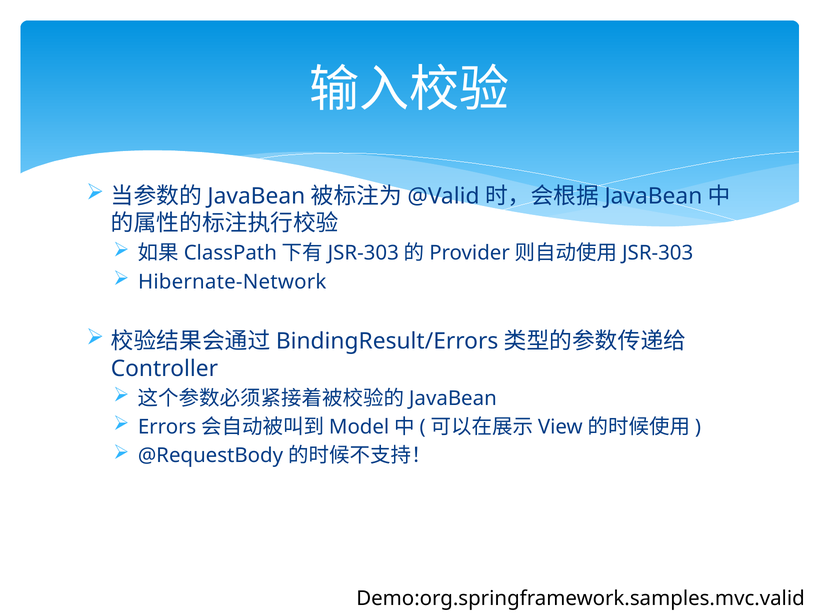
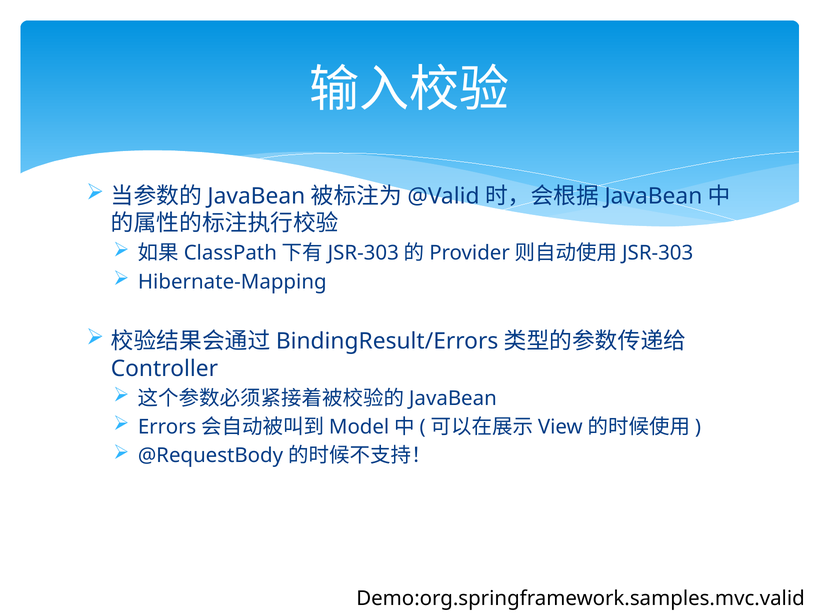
Hibernate-Network: Hibernate-Network -> Hibernate-Mapping (232, 282)
